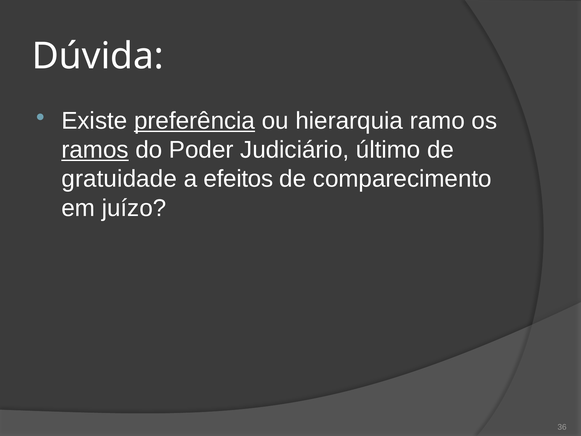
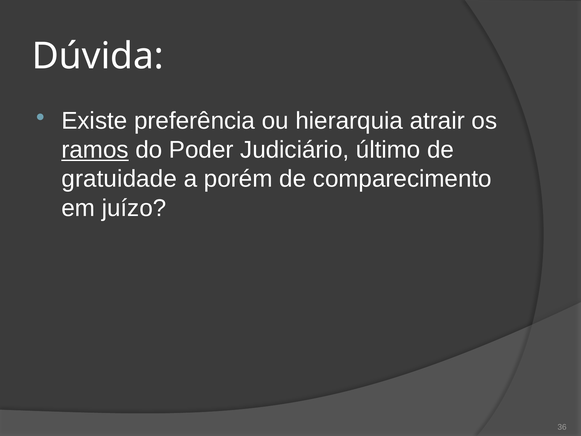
preferência underline: present -> none (195, 121)
ramo: ramo -> atrair (437, 121)
efeitos: efeitos -> porém (238, 179)
